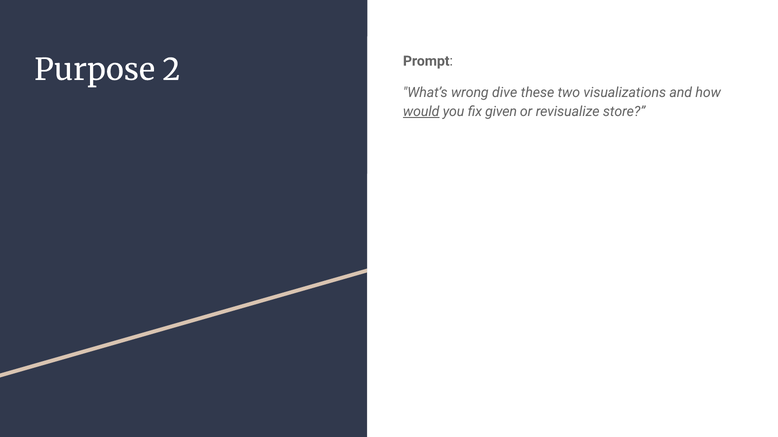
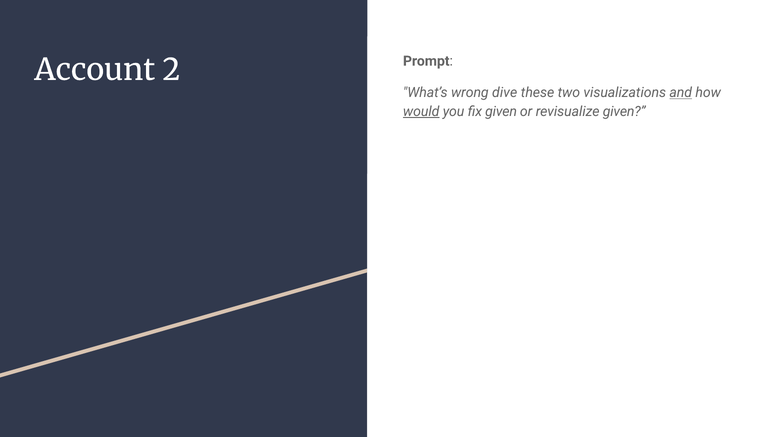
Purpose: Purpose -> Account (95, 70)
and underline: none -> present (681, 93)
revisualize store: store -> given (624, 112)
